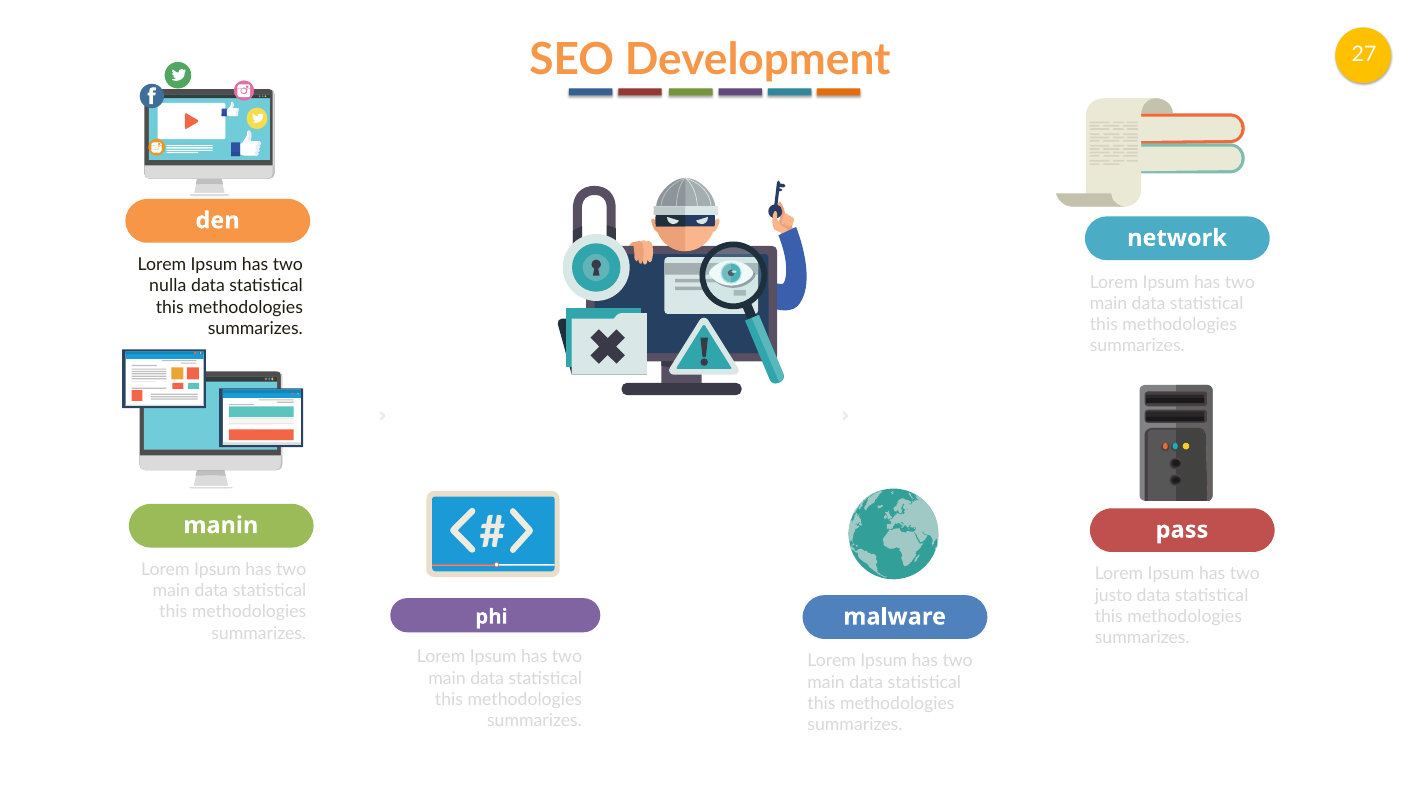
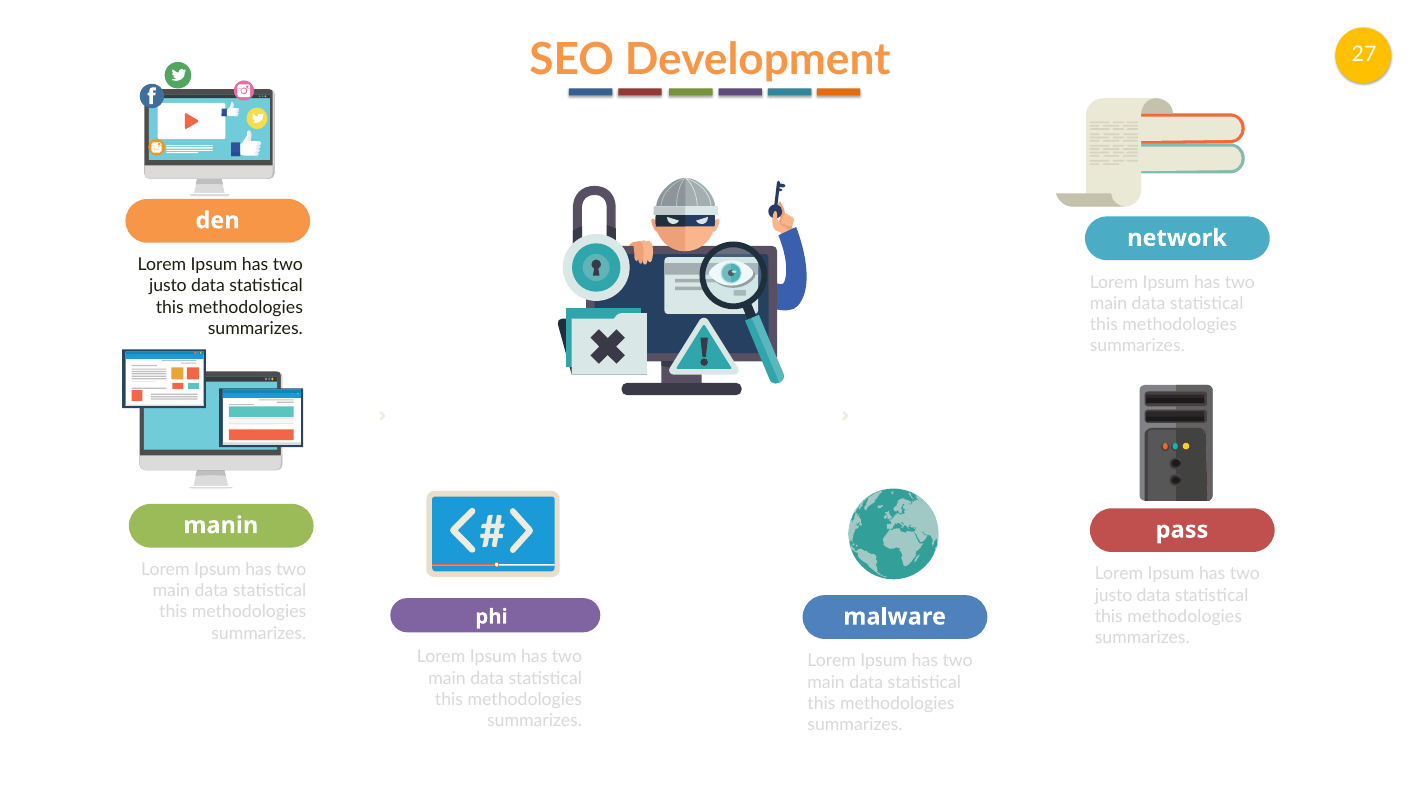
nulla: nulla -> justo (168, 286)
